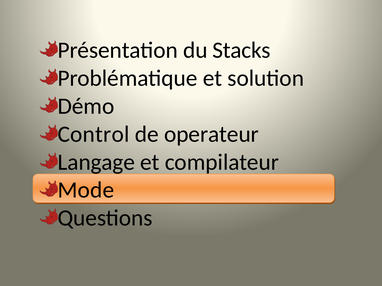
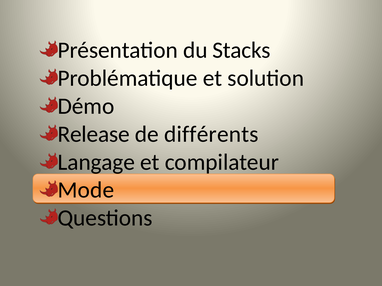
Control: Control -> Release (94, 134)
operateur: operateur -> différents (211, 134)
